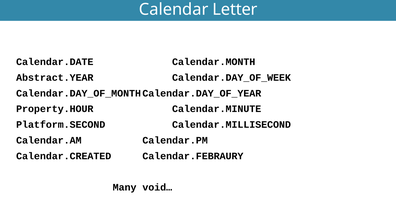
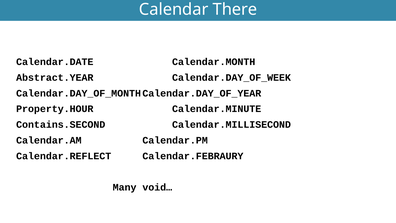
Letter: Letter -> There (235, 9)
Platform.SECOND: Platform.SECOND -> Contains.SECOND (61, 125)
Calendar.CREATED: Calendar.CREATED -> Calendar.REFLECT (64, 156)
